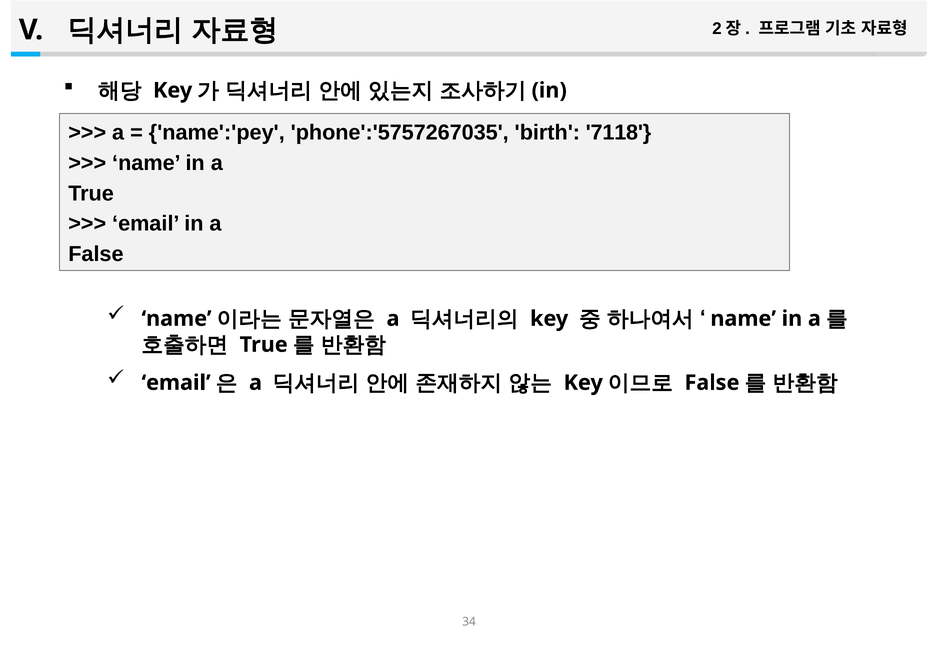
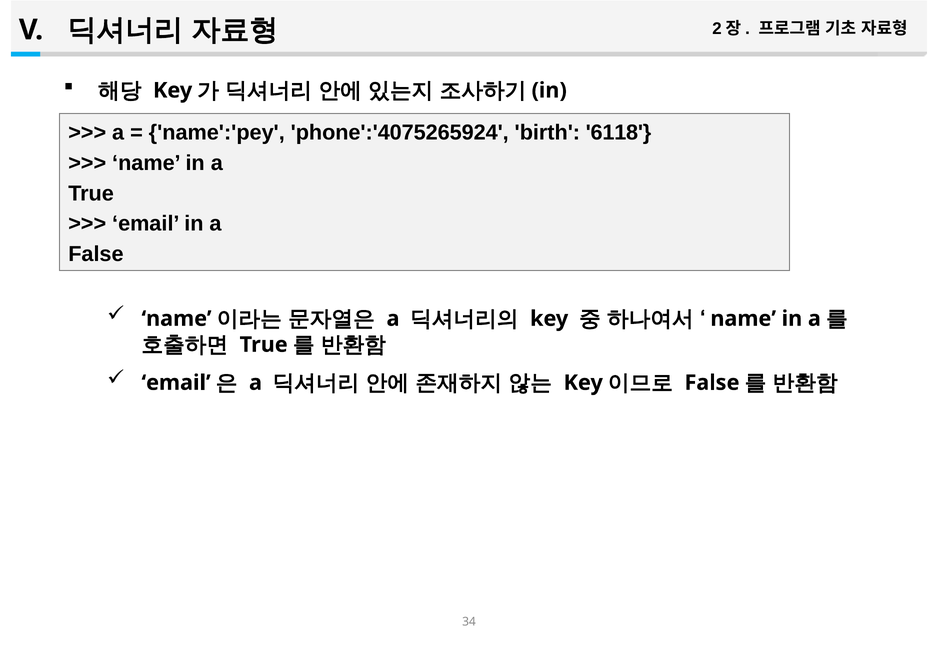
phone':'5757267035: phone':'5757267035 -> phone':'4075265924 (400, 133)
7118: 7118 -> 6118 (618, 133)
